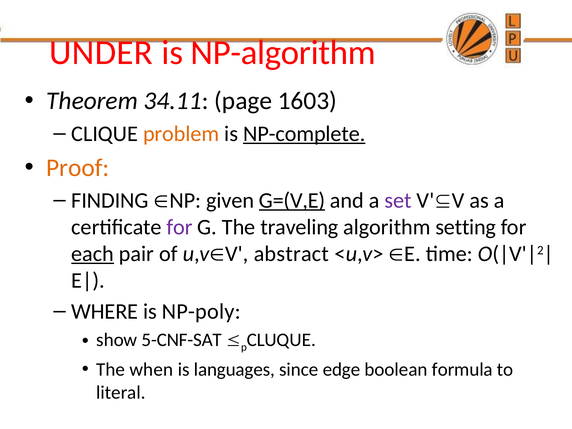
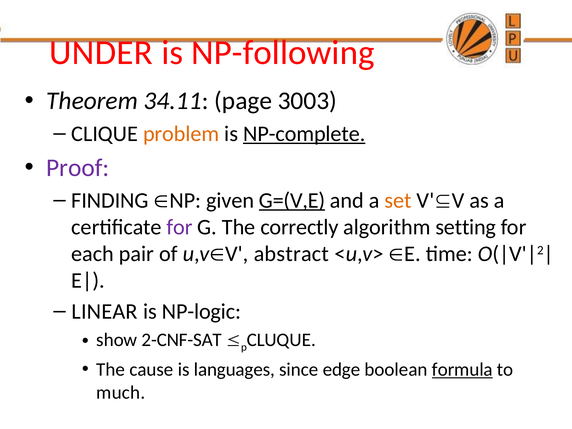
NP-algorithm: NP-algorithm -> NP-following (283, 52)
1603: 1603 -> 3003 (307, 101)
Proof colour: orange -> purple (78, 168)
set colour: purple -> orange (398, 200)
traveling: traveling -> correctly (299, 227)
each underline: present -> none (93, 254)
WHERE: WHERE -> LINEAR (105, 311)
NP-poly: NP-poly -> NP-logic (201, 311)
5-CNF-SAT: 5-CNF-SAT -> 2-CNF-SAT (182, 340)
when: when -> cause (151, 370)
formula underline: none -> present (462, 370)
literal: literal -> much (121, 393)
